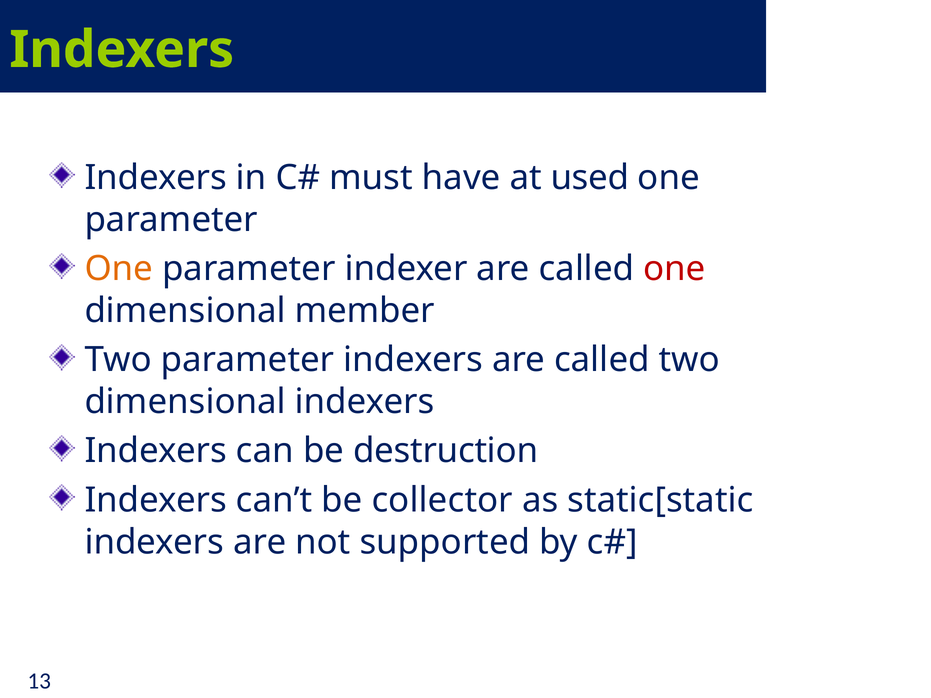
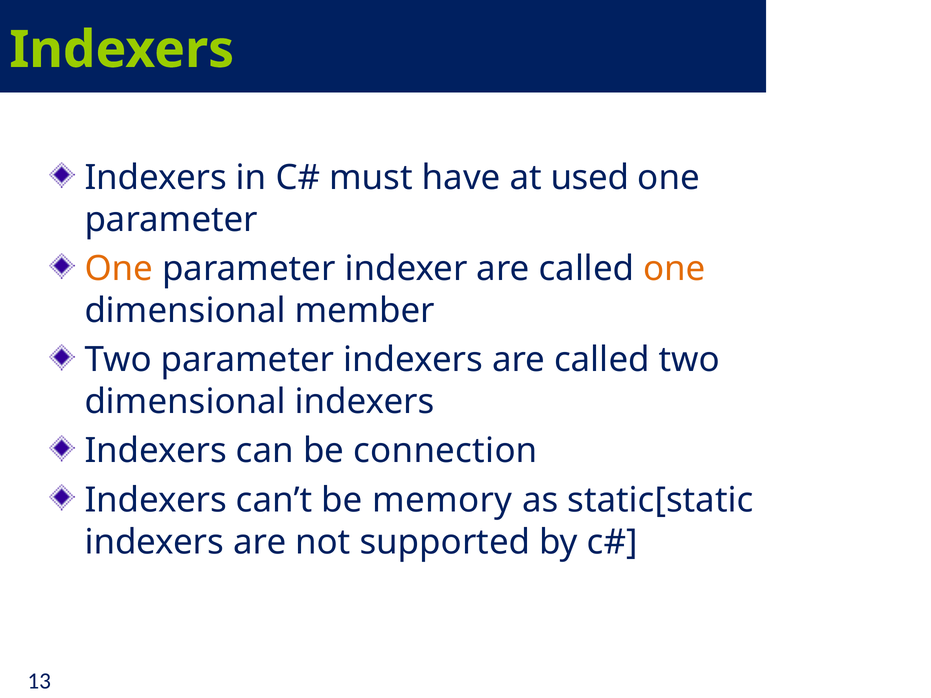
one colour: red -> orange (674, 269)
destruction: destruction -> connection (445, 451)
collector: collector -> memory (442, 500)
